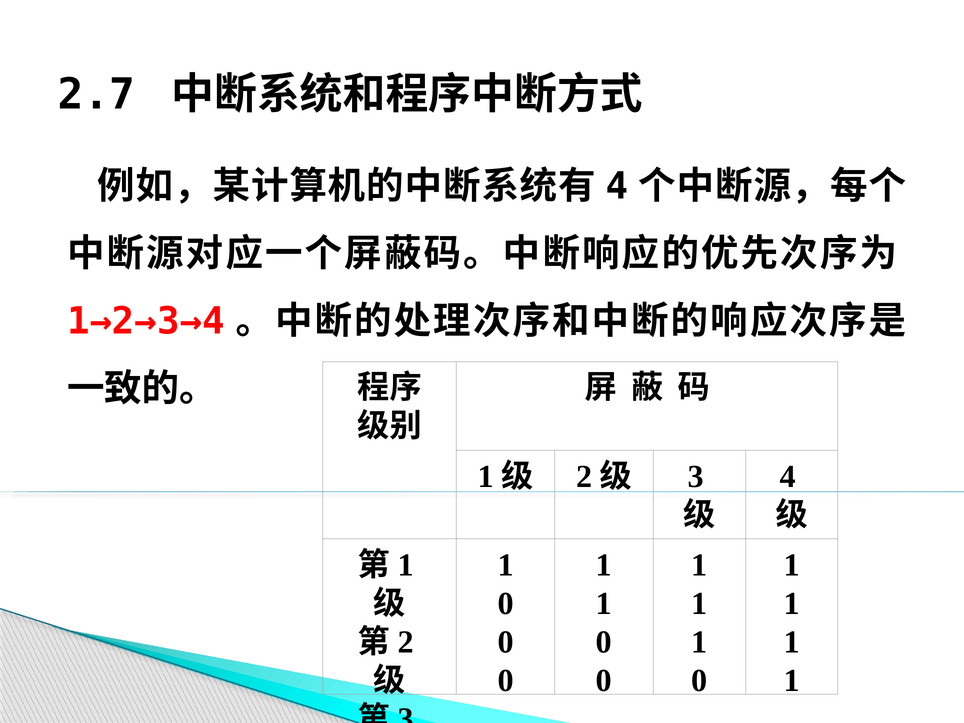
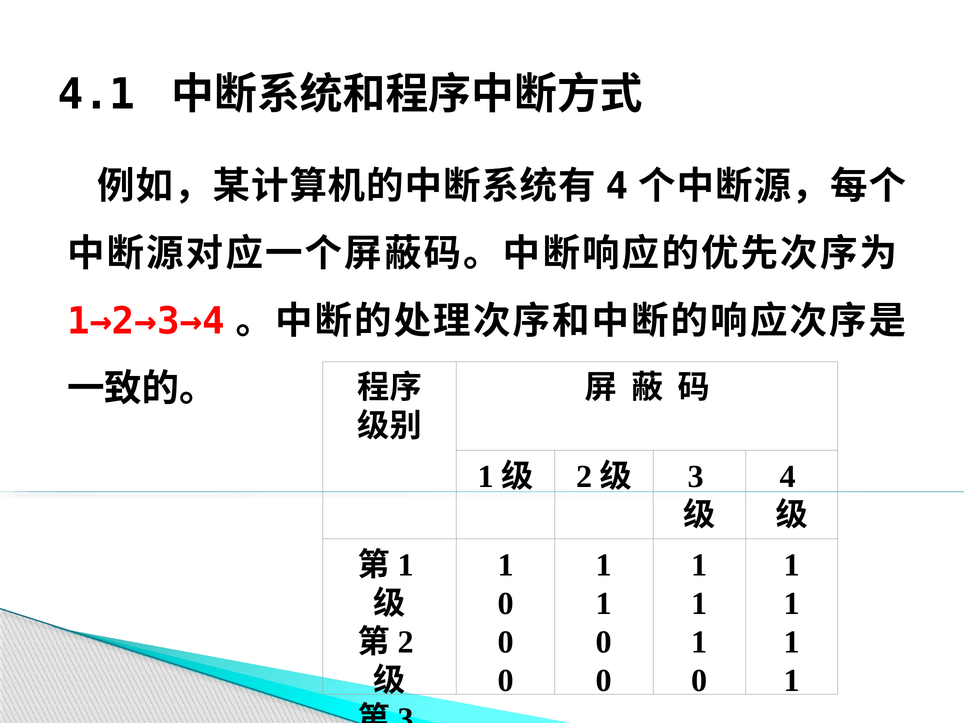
2.7: 2.7 -> 4.1 (97, 95)
